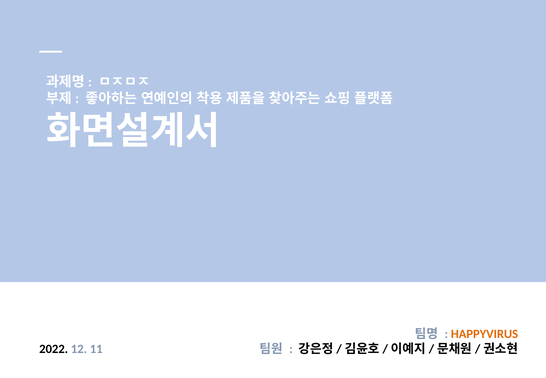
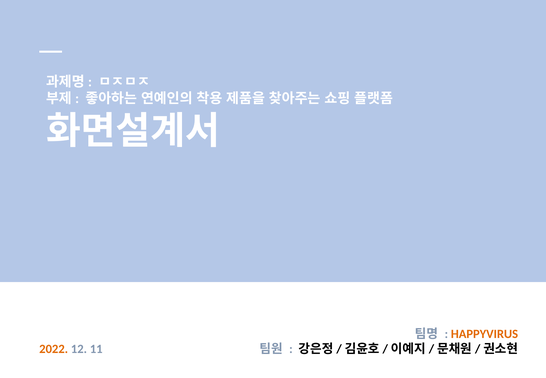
2022 colour: black -> orange (54, 349)
